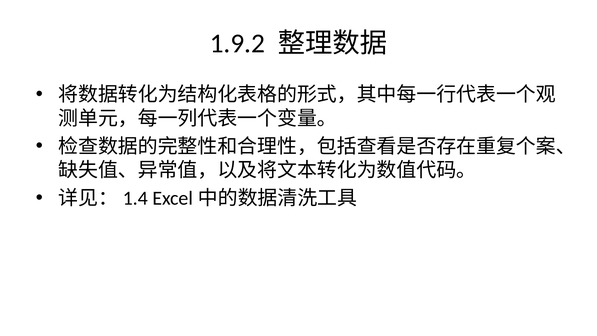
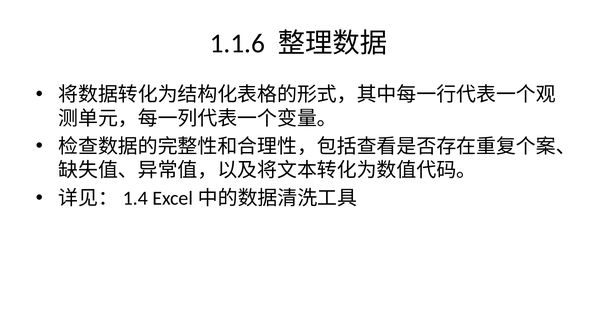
1.9.2: 1.9.2 -> 1.1.6 (237, 43)
